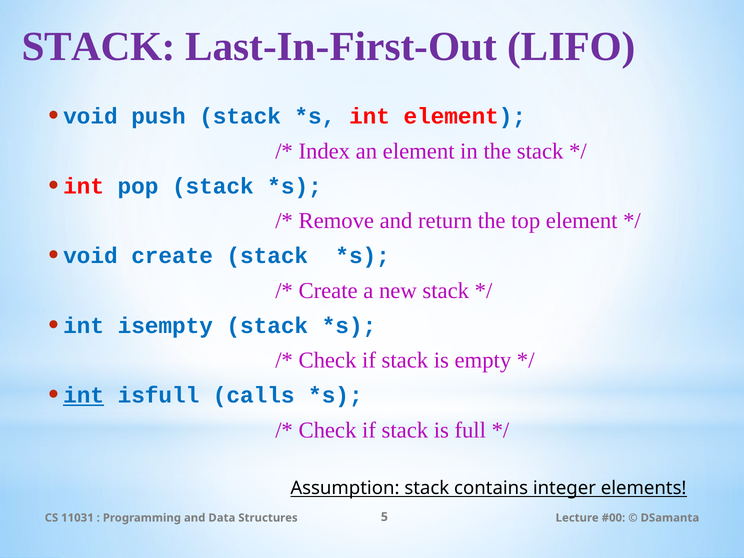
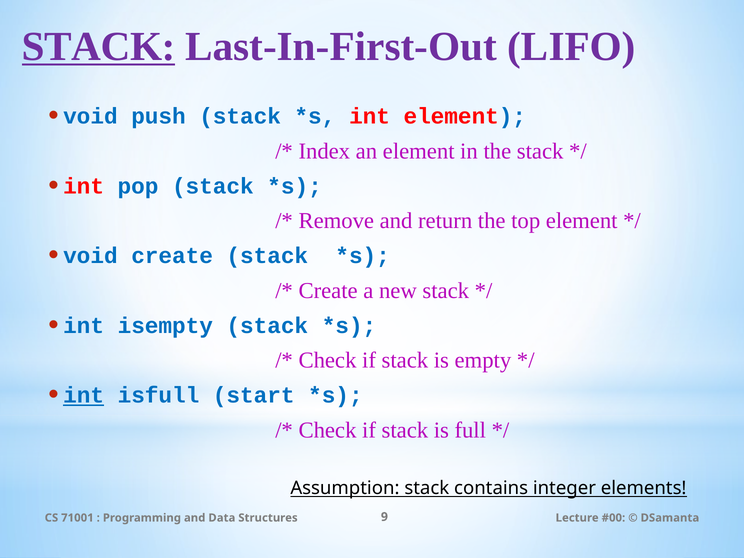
STACK underline: none -> present (99, 47)
calls: calls -> start (254, 395)
11031: 11031 -> 71001 (77, 518)
5: 5 -> 9 (384, 517)
